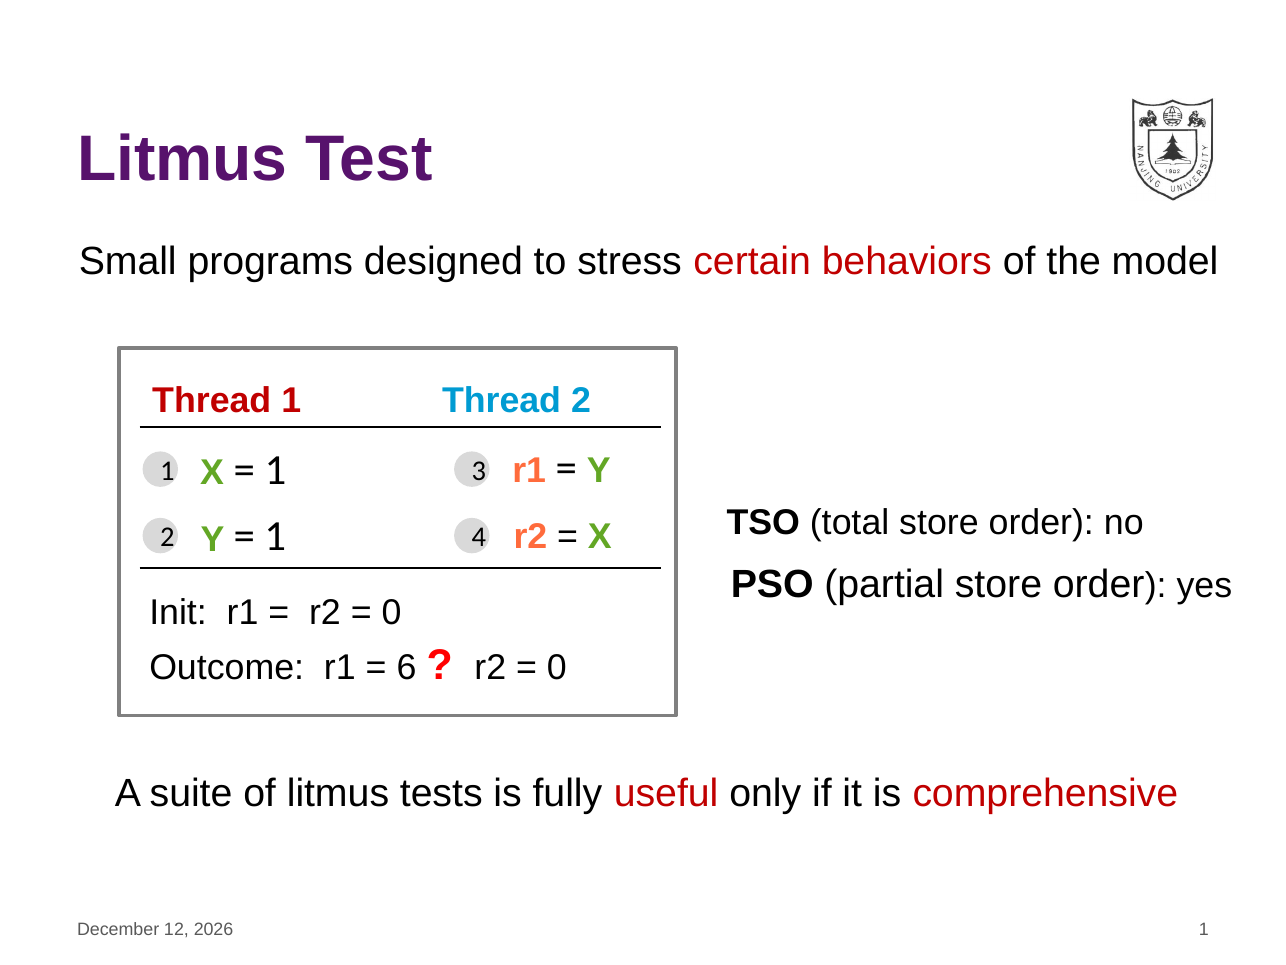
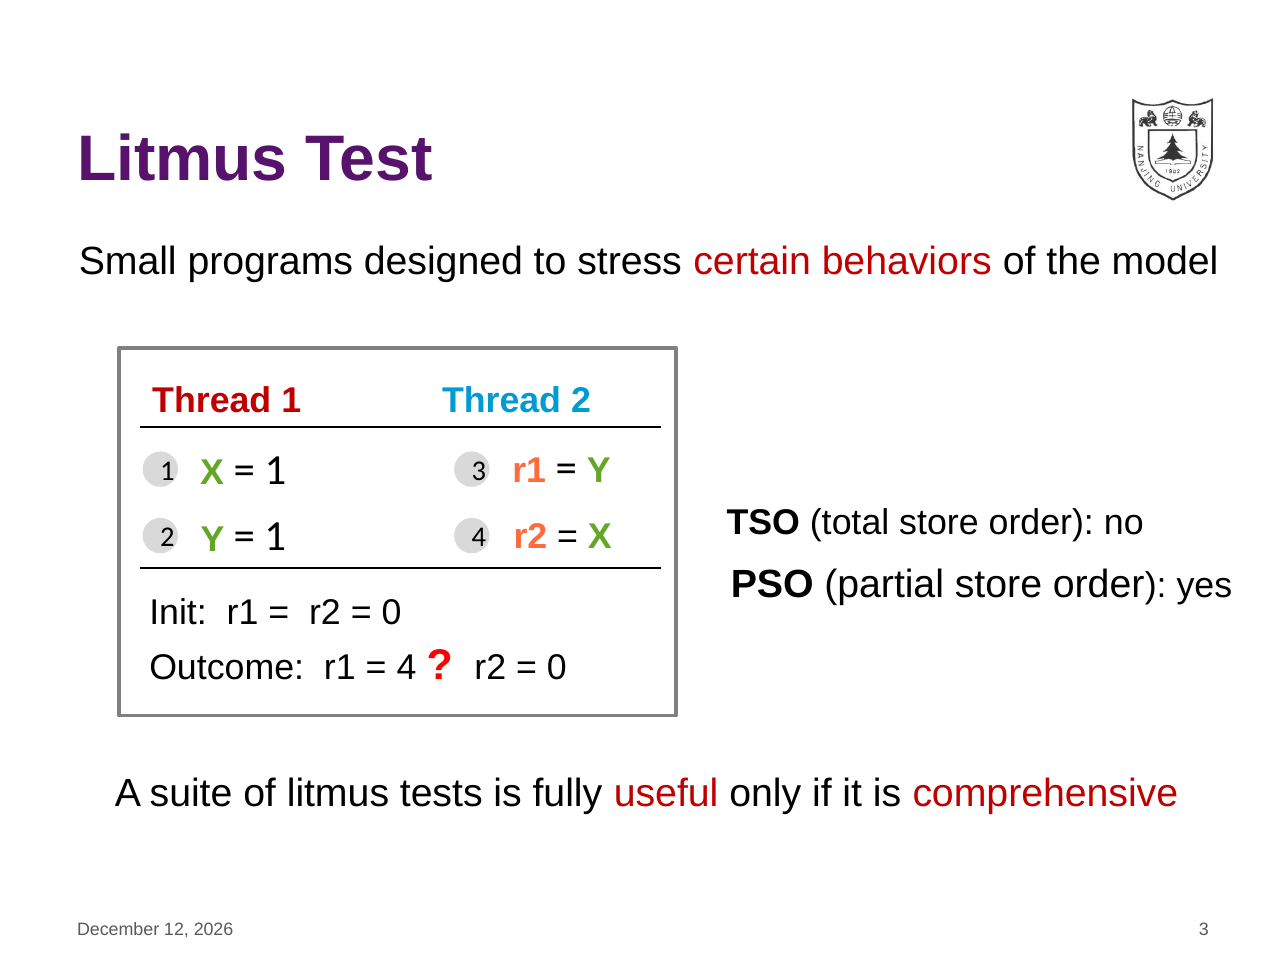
6: 6 -> 4 (407, 667)
1: 1 -> 3 (1204, 929)
